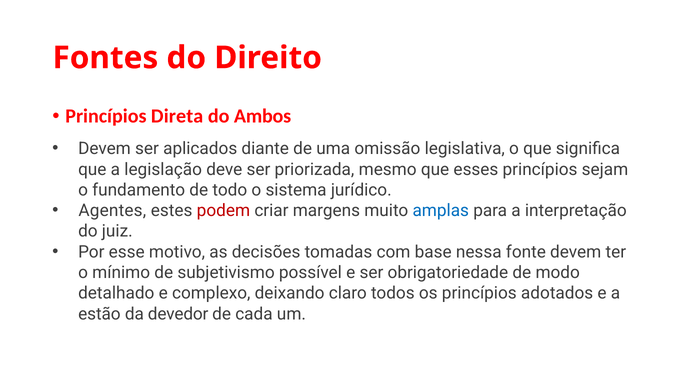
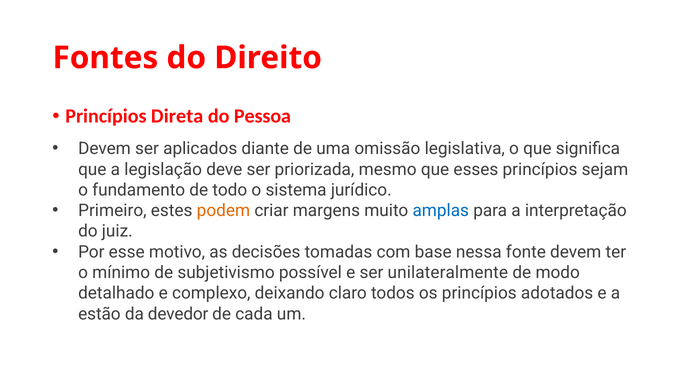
Ambos: Ambos -> Pessoa (262, 116)
Agentes: Agentes -> Primeiro (112, 211)
podem colour: red -> orange (223, 211)
obrigatoriedade: obrigatoriedade -> unilateralmente (448, 273)
